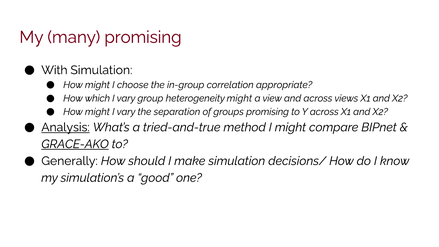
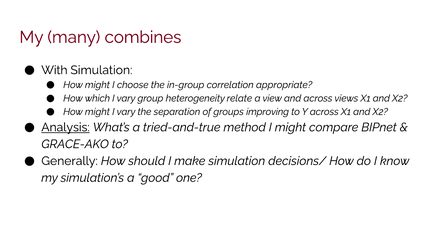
many promising: promising -> combines (143, 37)
heterogeneity might: might -> relate (239, 98)
groups promising: promising -> improving (268, 112)
GRACE-AKO underline: present -> none (75, 144)
